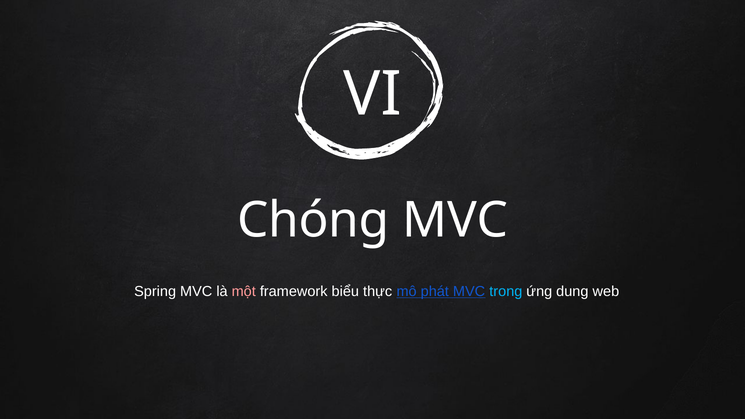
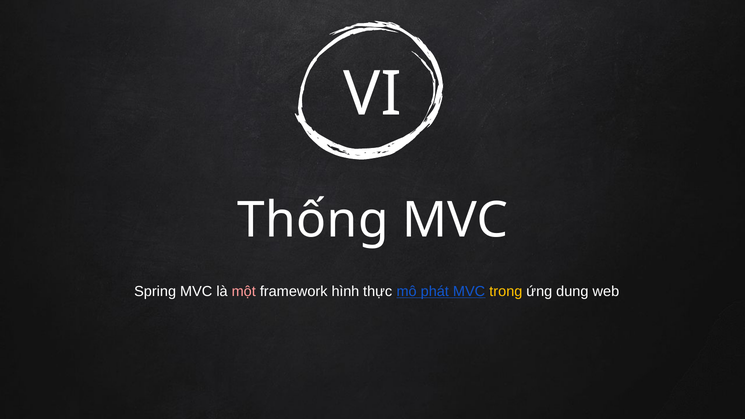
Chóng: Chóng -> Thống (313, 220)
biểu: biểu -> hình (345, 291)
trong colour: light blue -> yellow (506, 291)
